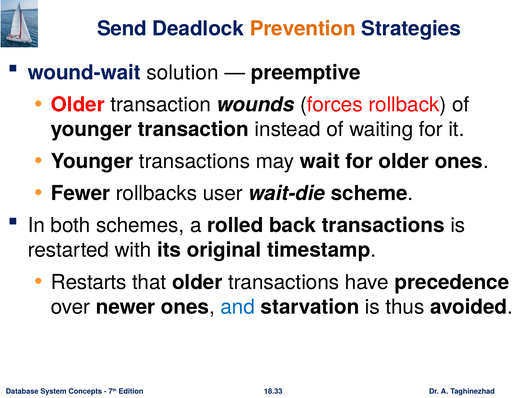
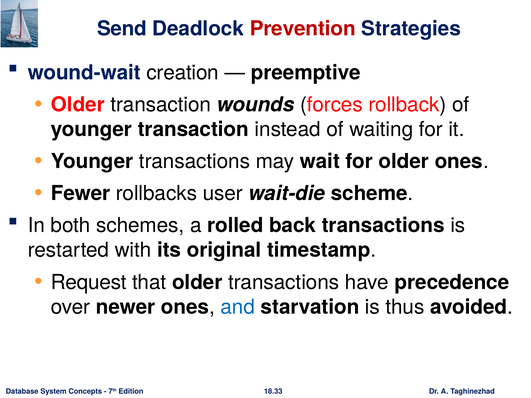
Prevention colour: orange -> red (303, 29)
solution: solution -> creation (183, 73)
Restarts: Restarts -> Request (89, 282)
